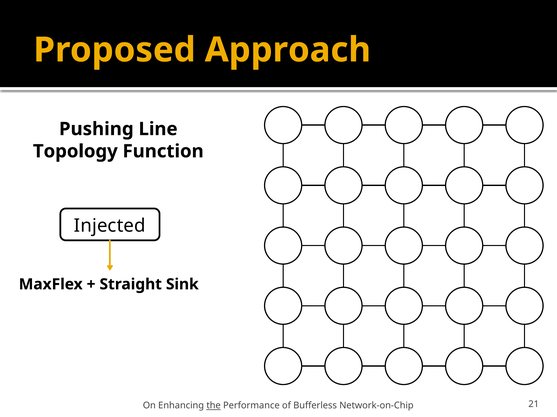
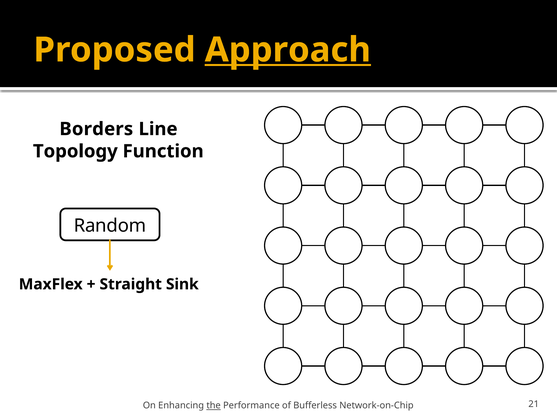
Approach underline: none -> present (288, 50)
Pushing: Pushing -> Borders (96, 129)
Injected: Injected -> Random (110, 226)
